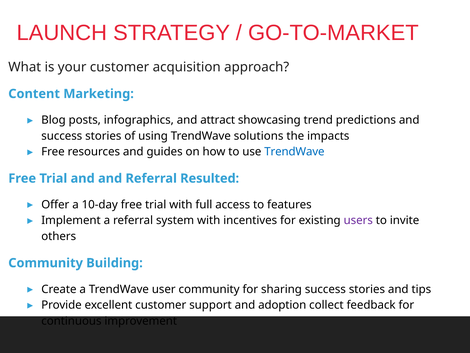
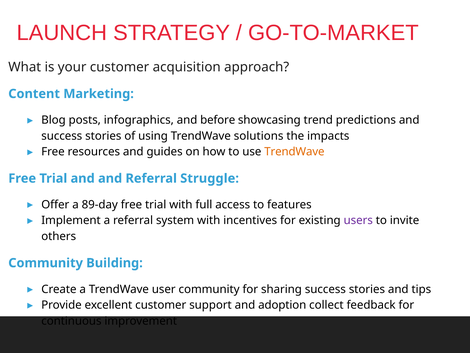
attract: attract -> before (218, 120)
TrendWave colour: blue -> orange (294, 152)
Resulted: Resulted -> Struggle (210, 178)
10-day: 10-day -> 89-day (100, 204)
